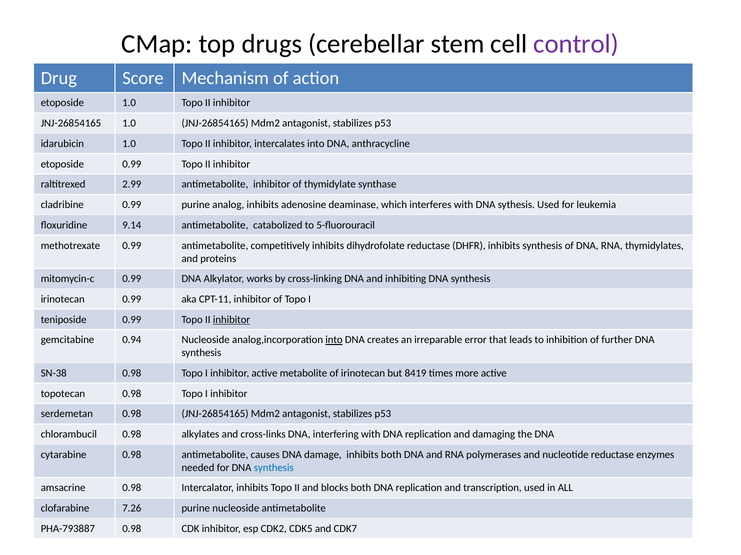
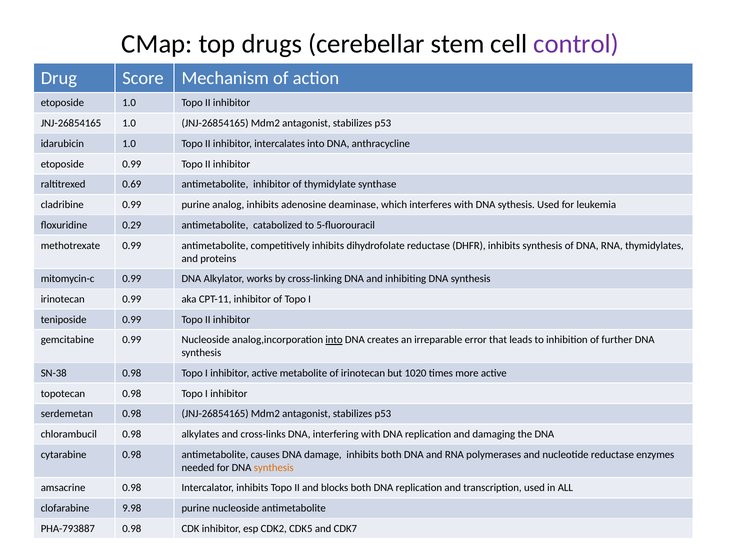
2.99: 2.99 -> 0.69 (132, 185)
9.14: 9.14 -> 0.29 (132, 225)
inhibitor underline: present -> none (232, 320)
gemcitabine 0.94: 0.94 -> 0.99 (132, 340)
8419: 8419 -> 1020 (416, 374)
synthesis colour: blue -> orange (274, 468)
7.26: 7.26 -> 9.98 (132, 509)
